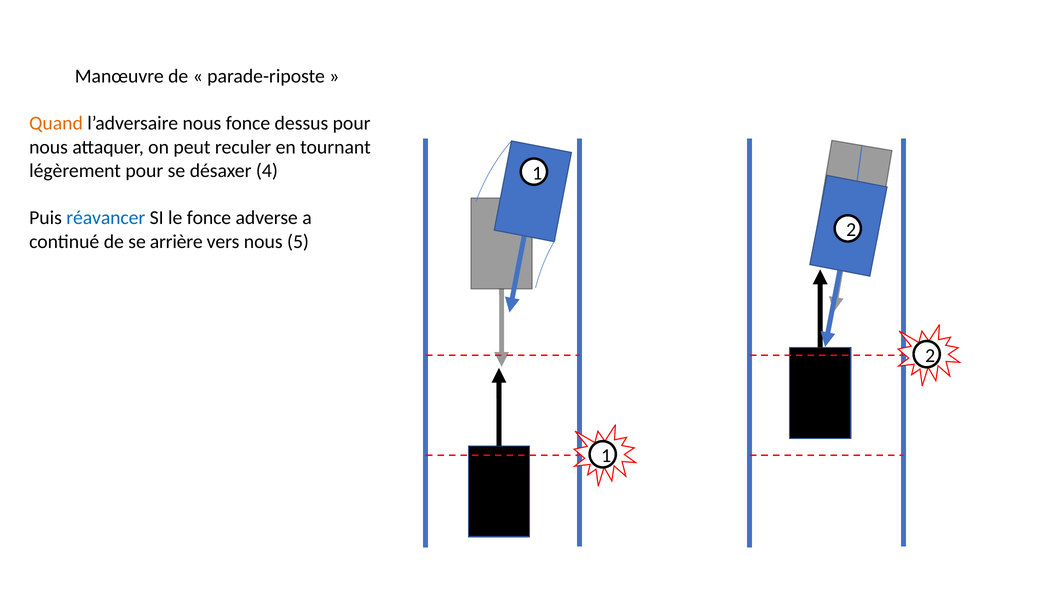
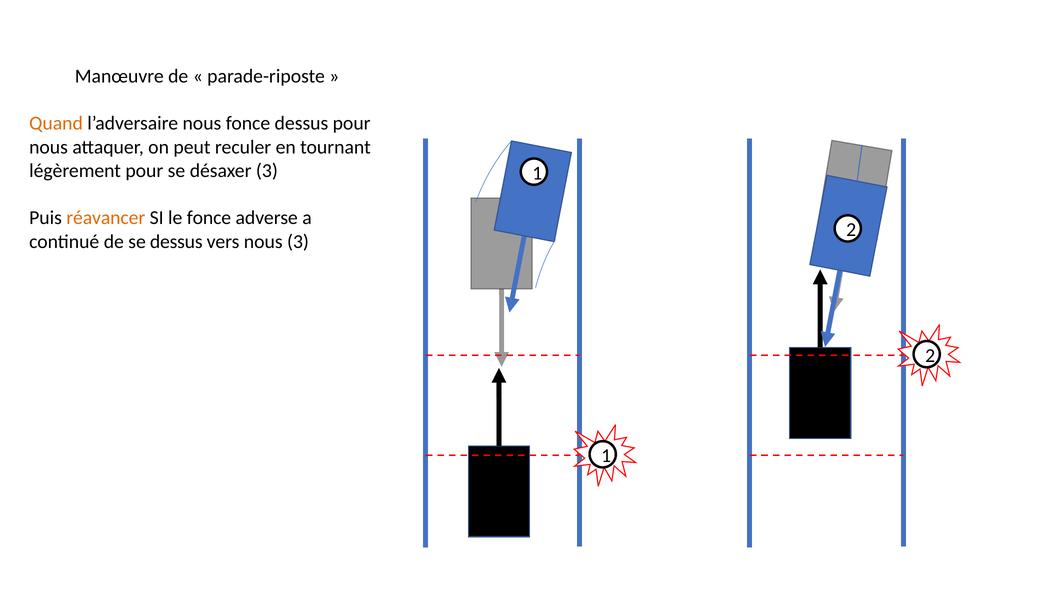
désaxer 4: 4 -> 3 (267, 171)
réavancer colour: blue -> orange (106, 218)
se arrière: arrière -> dessus (176, 242)
nous 5: 5 -> 3 (298, 242)
